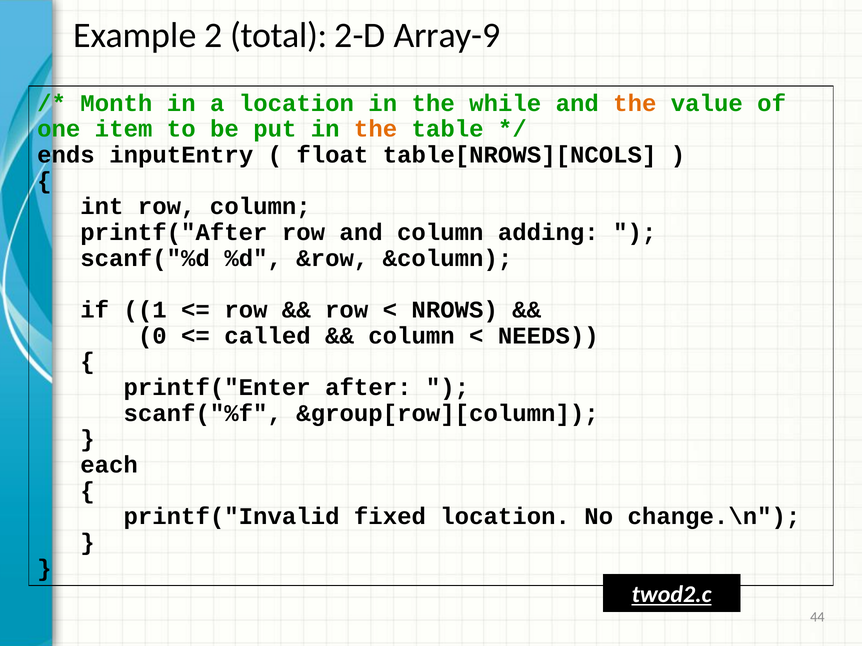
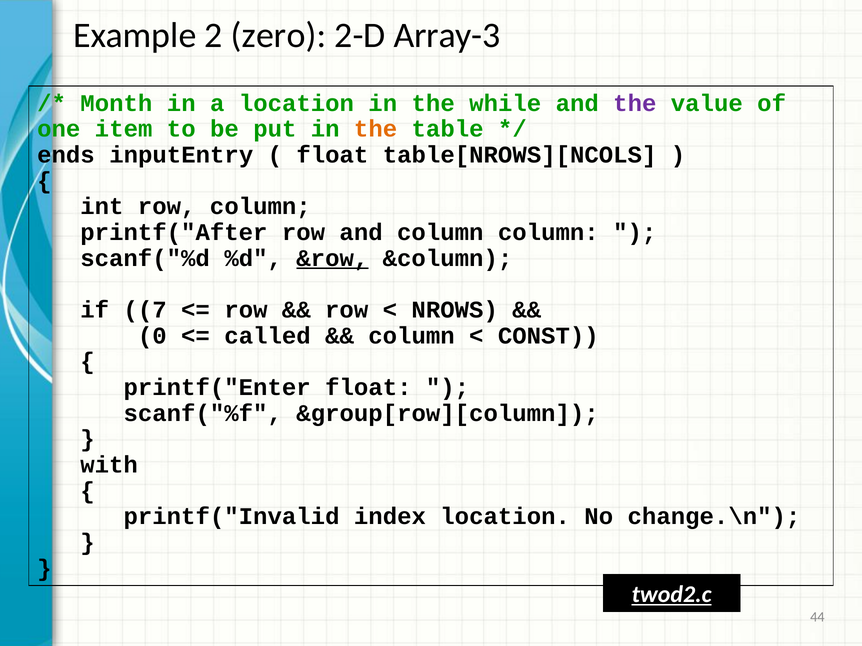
total: total -> zero (278, 36)
Array-9: Array-9 -> Array-3 (447, 36)
the colour: orange -> purple (635, 103)
column adding: adding -> column (548, 233)
&row underline: none -> present (332, 258)
1: 1 -> 7 (145, 310)
NEEDS: NEEDS -> CONST (548, 336)
printf("Enter after: after -> float (368, 388)
each: each -> with (109, 465)
fixed: fixed -> index (390, 517)
